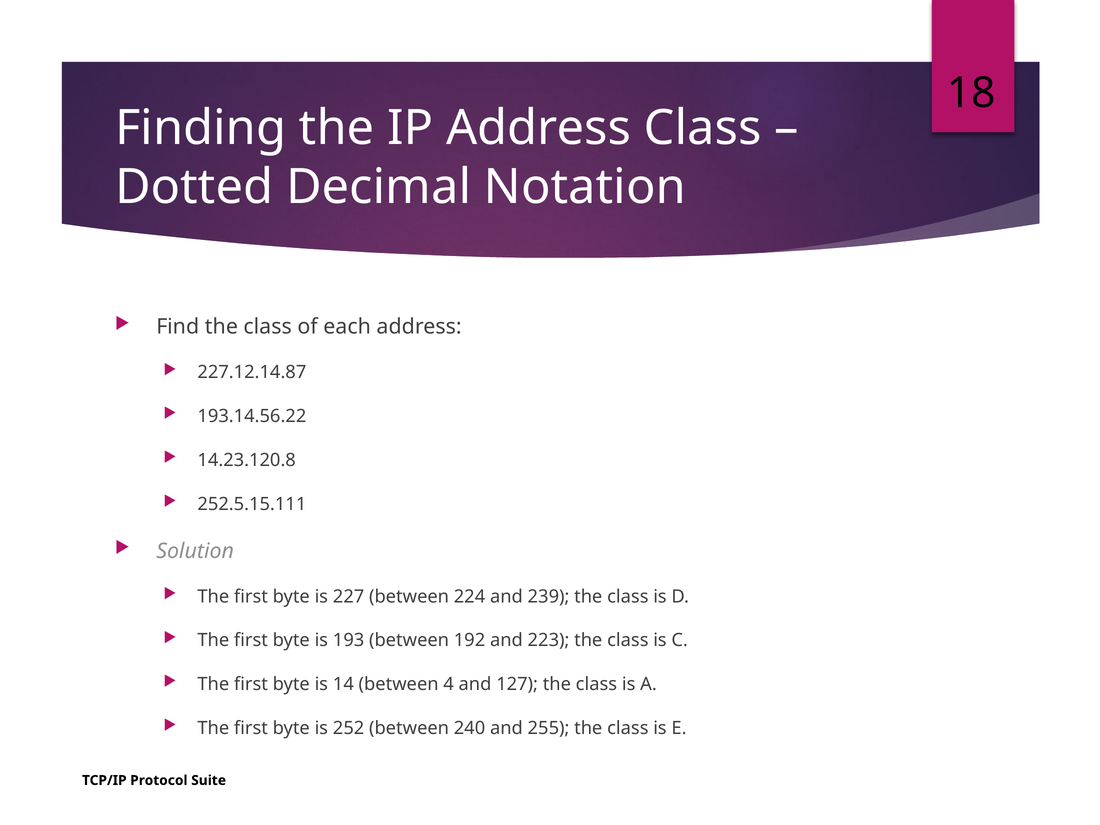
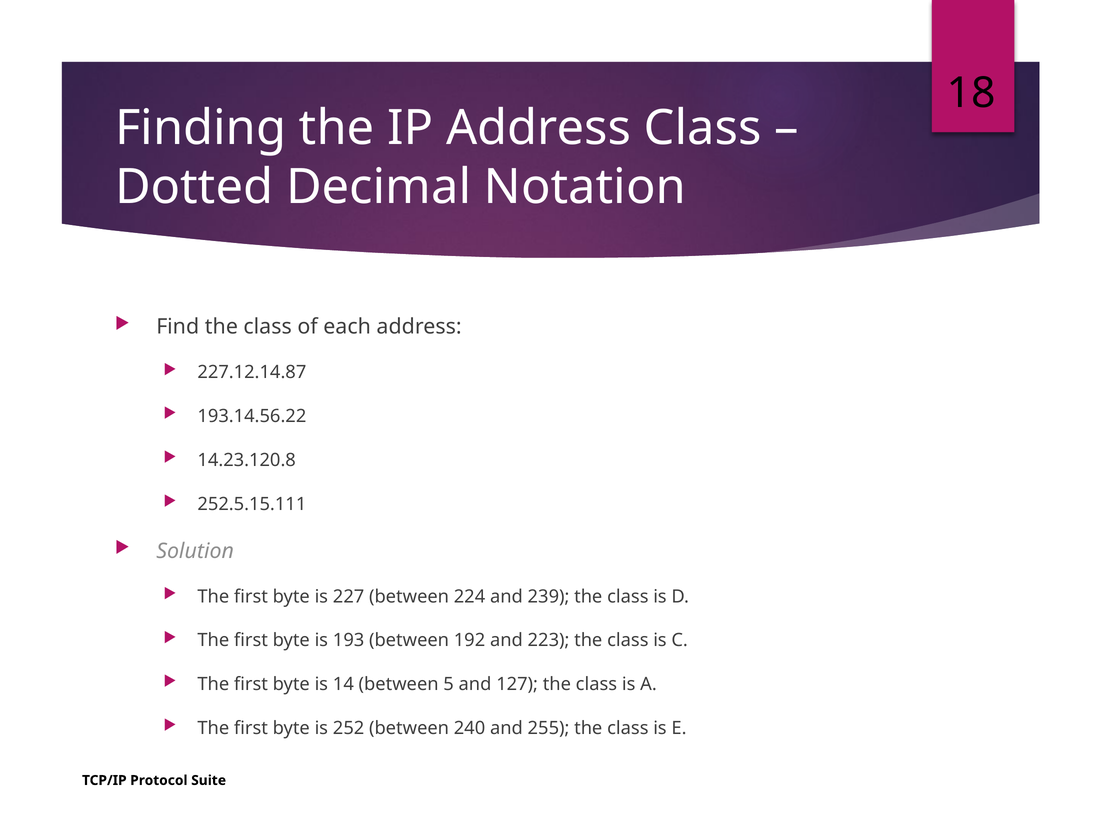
4: 4 -> 5 (449, 684)
